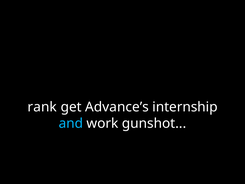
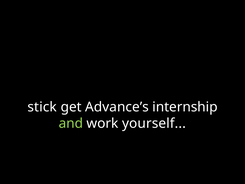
rank: rank -> stick (42, 107)
and colour: light blue -> light green (71, 123)
gunshot: gunshot -> yourself (154, 123)
